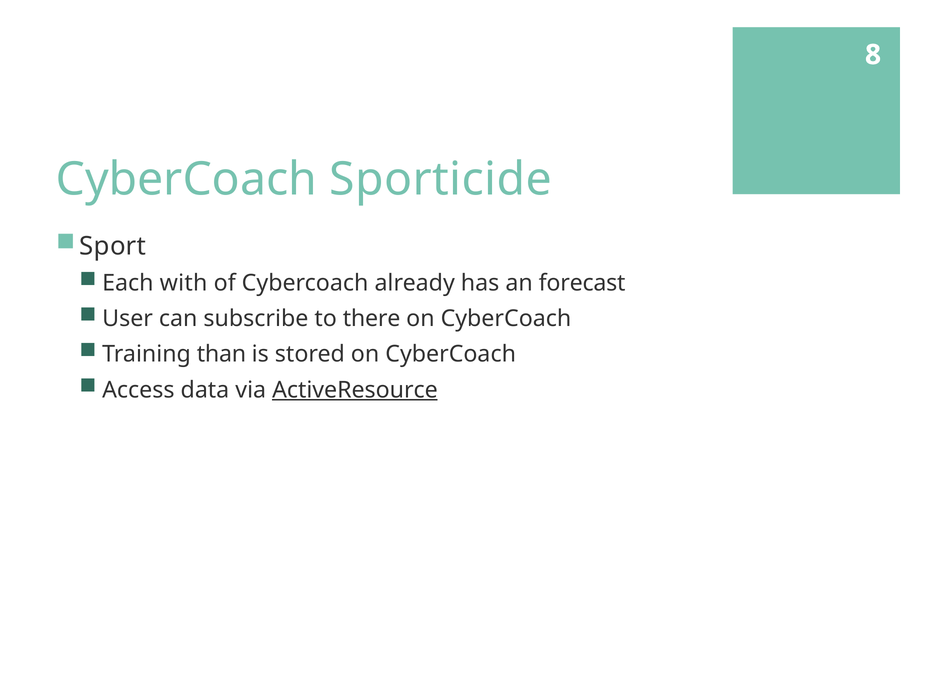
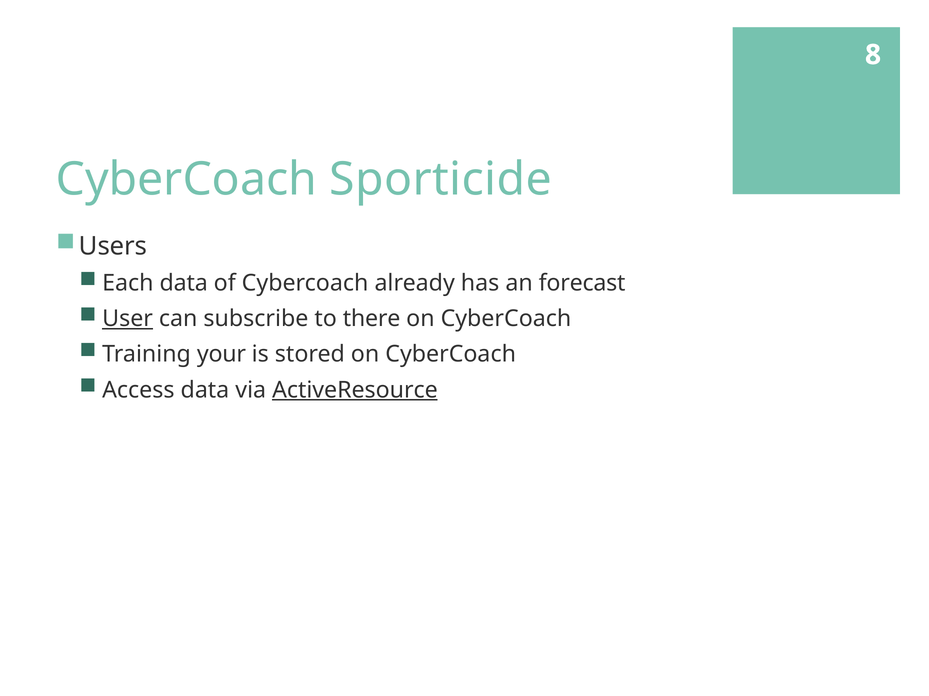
Sport: Sport -> Users (113, 246)
Each with: with -> data (184, 283)
User underline: none -> present (128, 319)
than: than -> your (221, 355)
